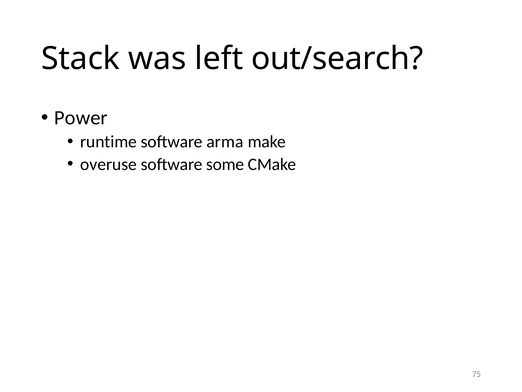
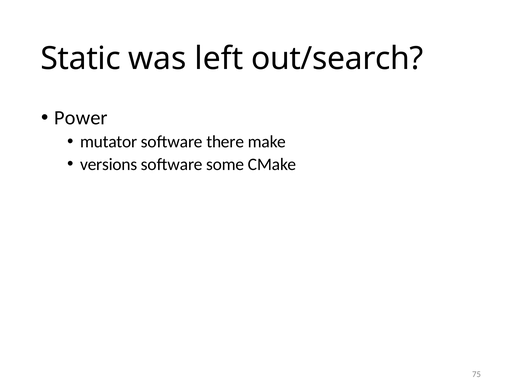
Stack: Stack -> Static (81, 58)
runtime: runtime -> mutator (109, 142)
arma: arma -> there (225, 142)
overuse: overuse -> versions (109, 164)
